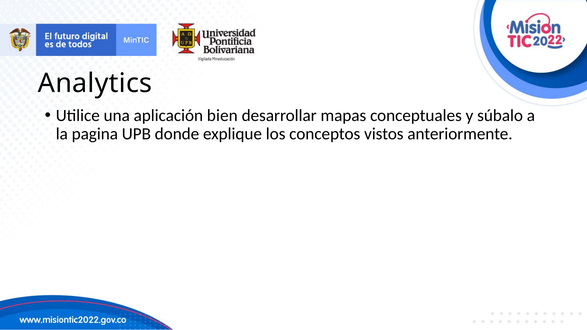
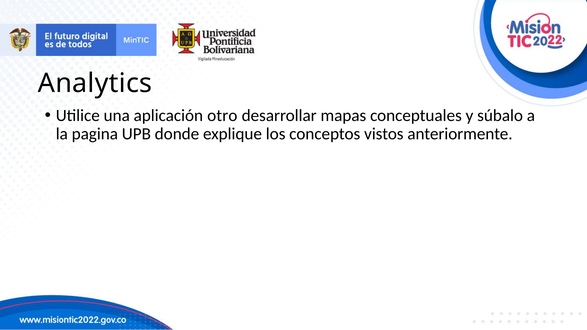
bien: bien -> otro (222, 115)
